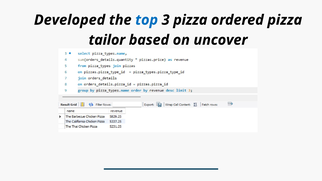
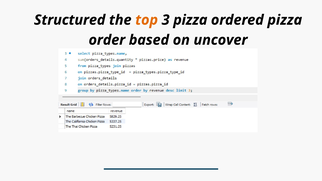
Developed: Developed -> Structured (70, 20)
top colour: blue -> orange (147, 20)
tailor: tailor -> order (107, 40)
